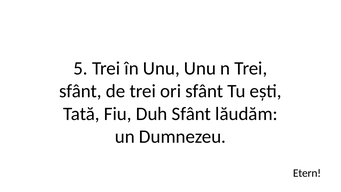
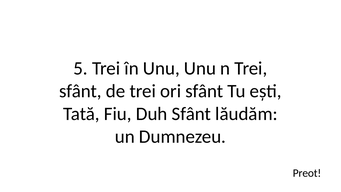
Etern: Etern -> Preot (307, 173)
